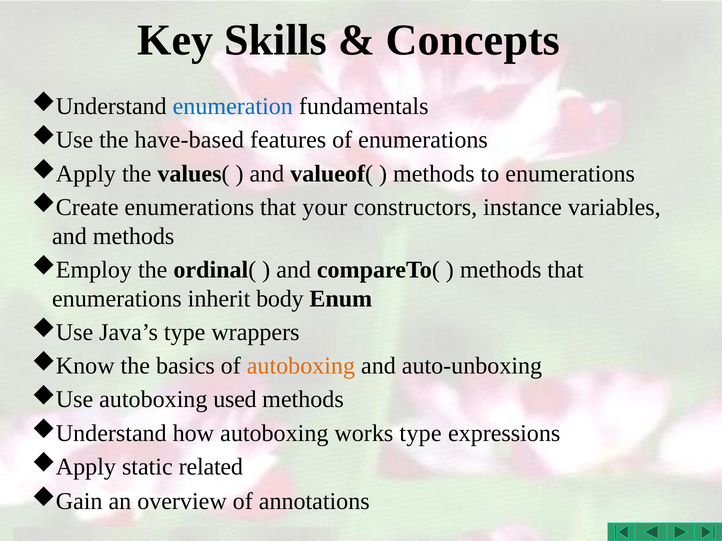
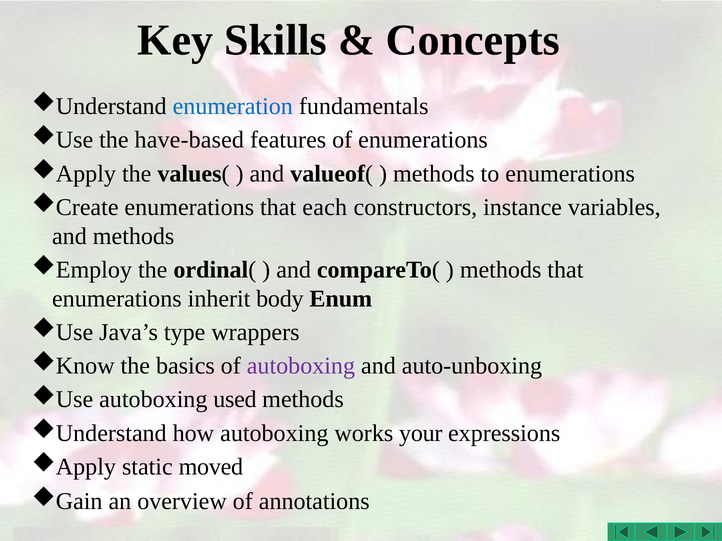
your: your -> each (325, 207)
autoboxing colour: orange -> purple (301, 366)
works type: type -> your (421, 434)
related: related -> moved (211, 467)
